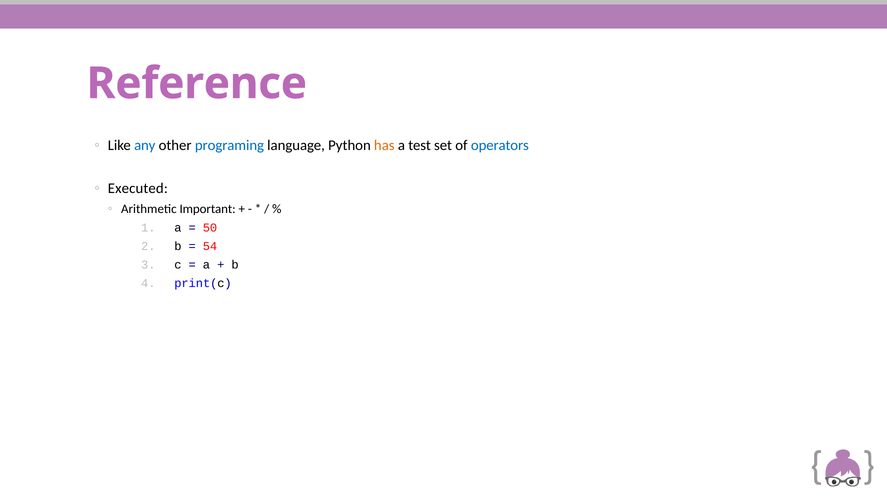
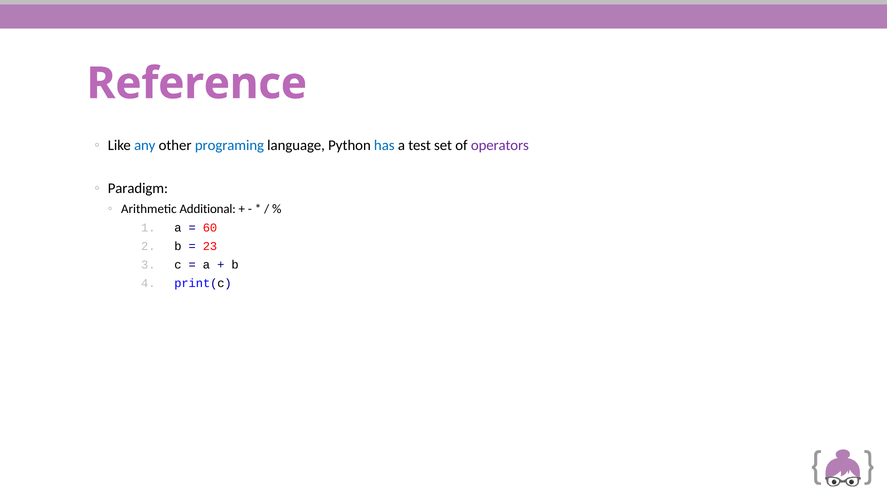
has colour: orange -> blue (384, 145)
operators colour: blue -> purple (500, 145)
Executed: Executed -> Paradigm (138, 188)
Important: Important -> Additional (208, 209)
50: 50 -> 60 (210, 228)
54: 54 -> 23 (210, 246)
